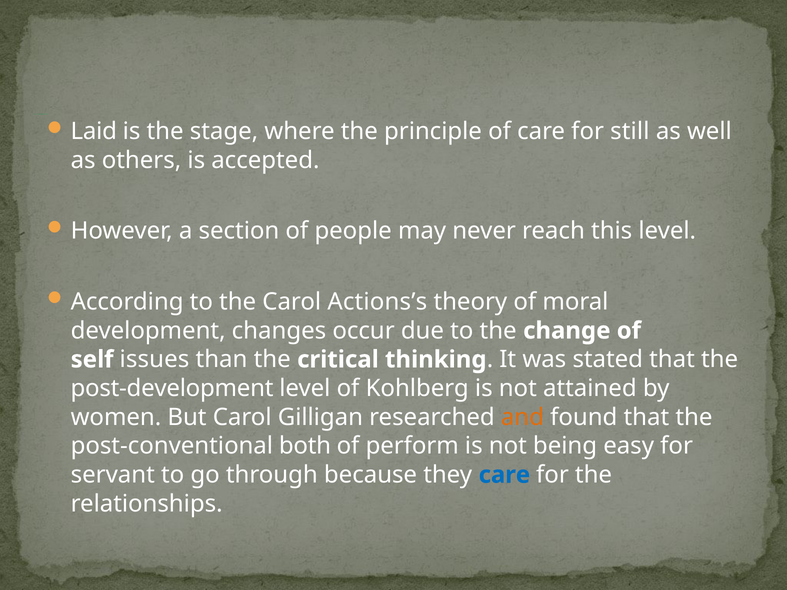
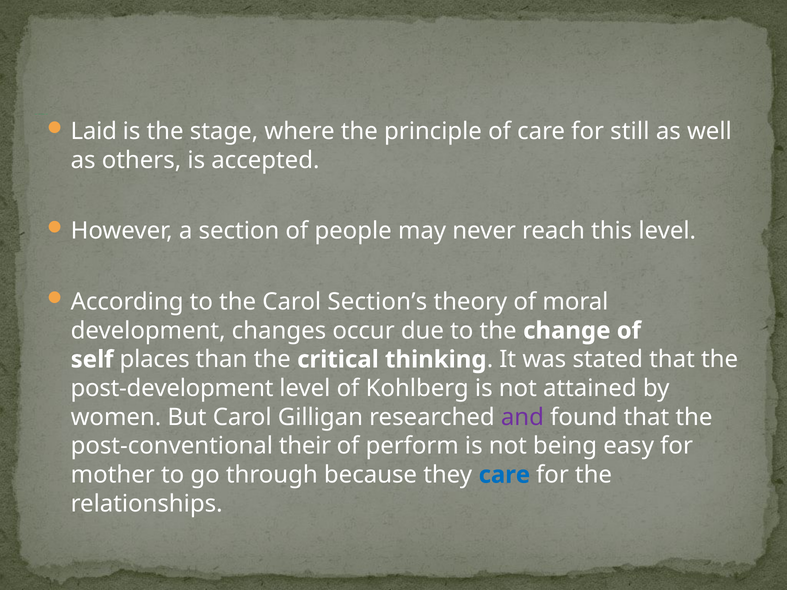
Actions’s: Actions’s -> Section’s (377, 302)
issues: issues -> places (155, 360)
and colour: orange -> purple (522, 417)
both: both -> their (305, 446)
servant: servant -> mother (113, 475)
